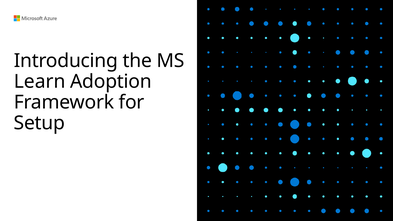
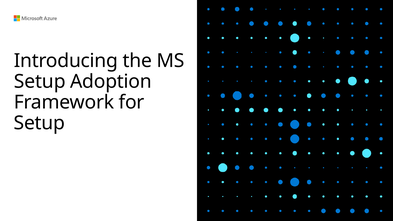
Learn: Learn -> Setup (40, 81)
